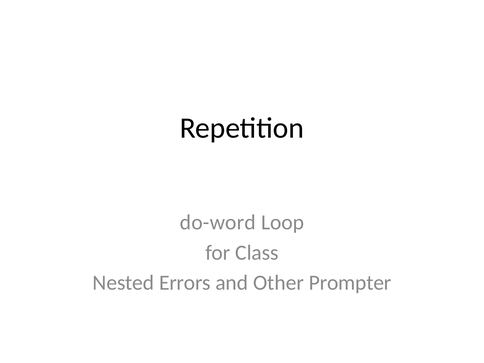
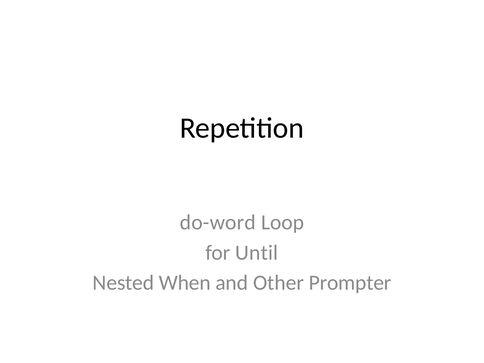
Class: Class -> Until (257, 253)
Errors: Errors -> When (185, 283)
